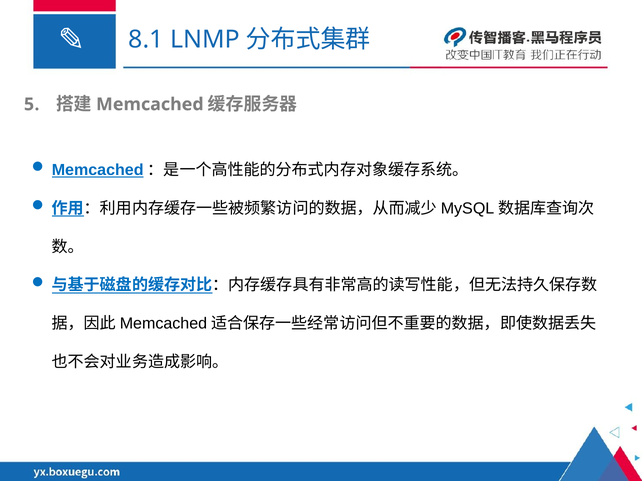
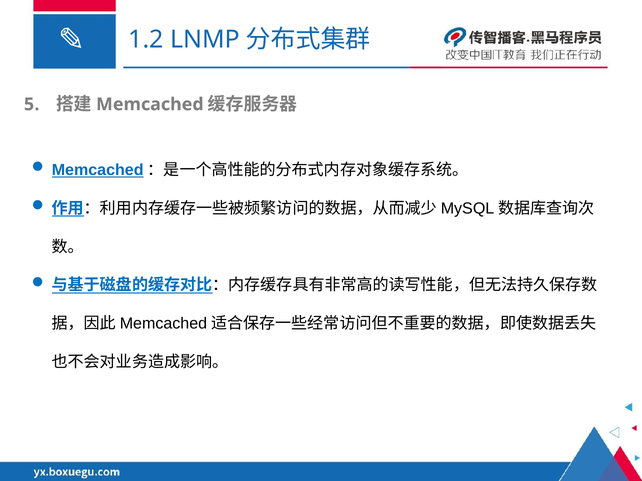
8.1: 8.1 -> 1.2 (146, 40)
